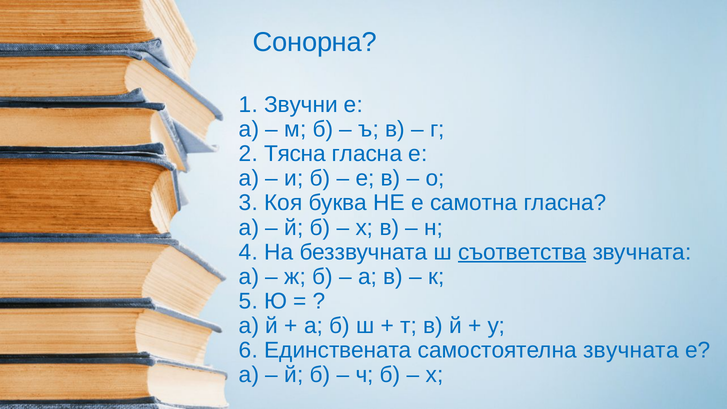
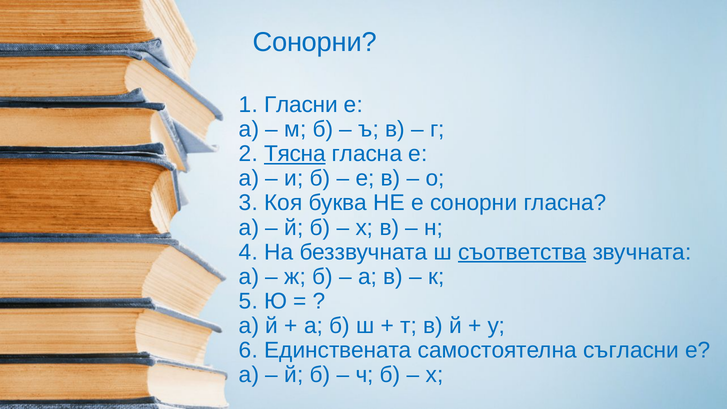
Сонорна: Сонорна -> Сонорни (315, 42)
Звучни: Звучни -> Гласни (301, 105)
Тясна underline: none -> present (295, 154)
е самотна: самотна -> сонорни (474, 203)
самостоятелна звучната: звучната -> съгласни (631, 350)
